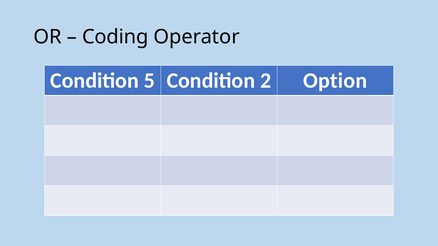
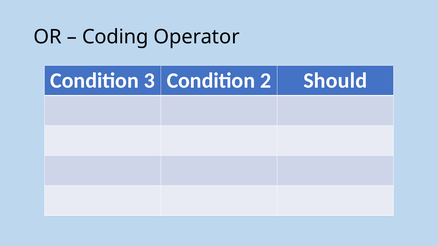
5: 5 -> 3 (149, 81)
Option: Option -> Should (335, 81)
